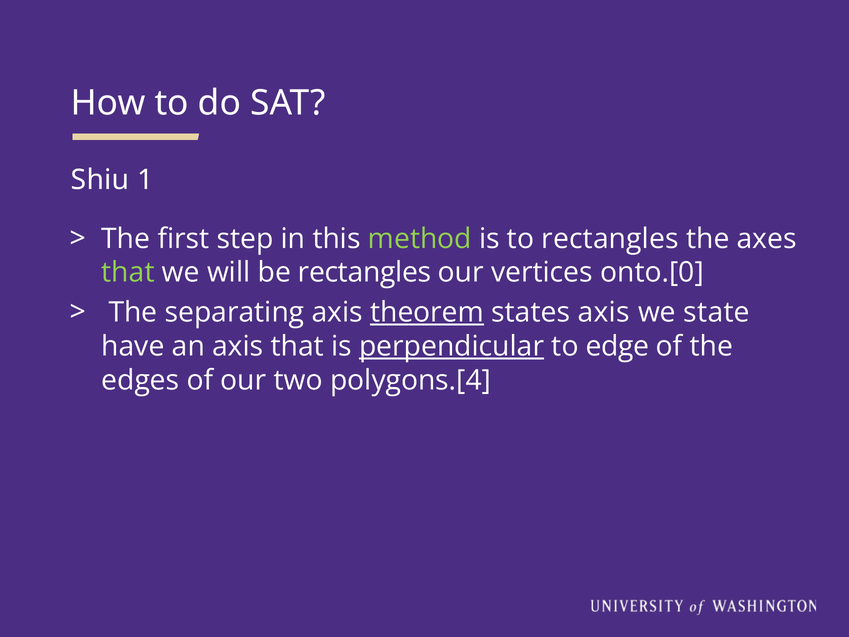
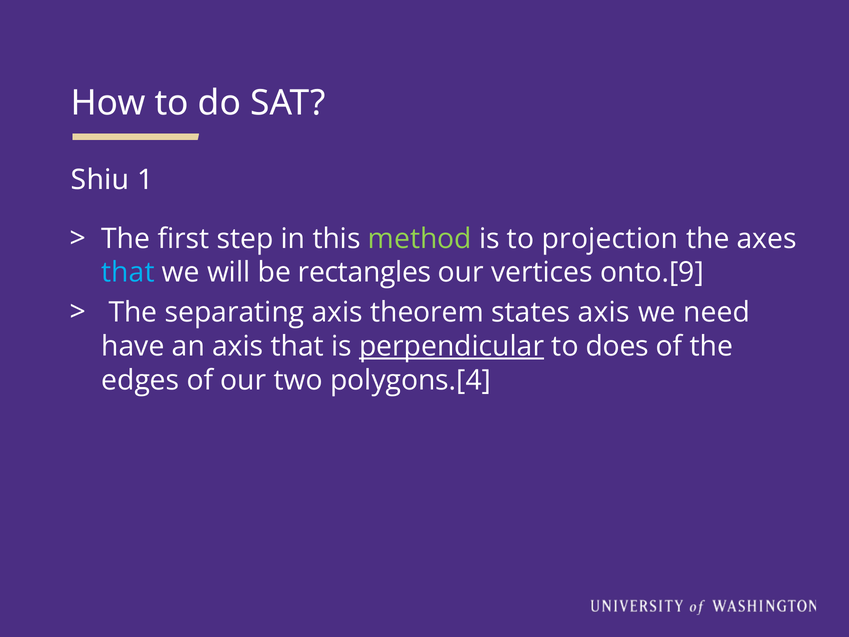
to rectangles: rectangles -> projection (610, 239)
that colour: light green -> light blue (128, 273)
onto.[0: onto.[0 -> onto.[9 (652, 273)
theorem underline: present -> none (427, 312)
state: state -> need (717, 312)
edge: edge -> does (617, 346)
